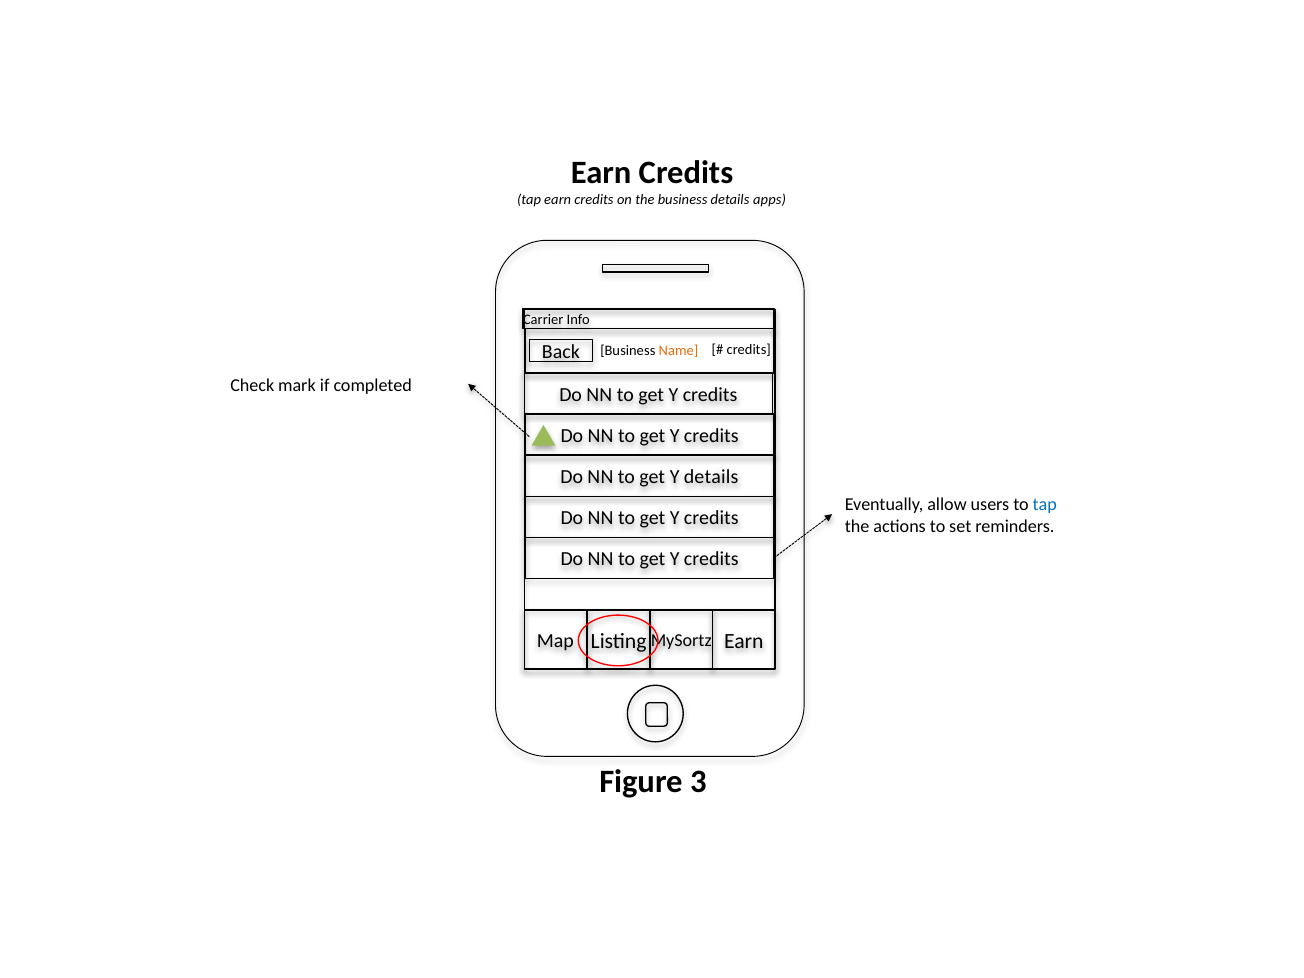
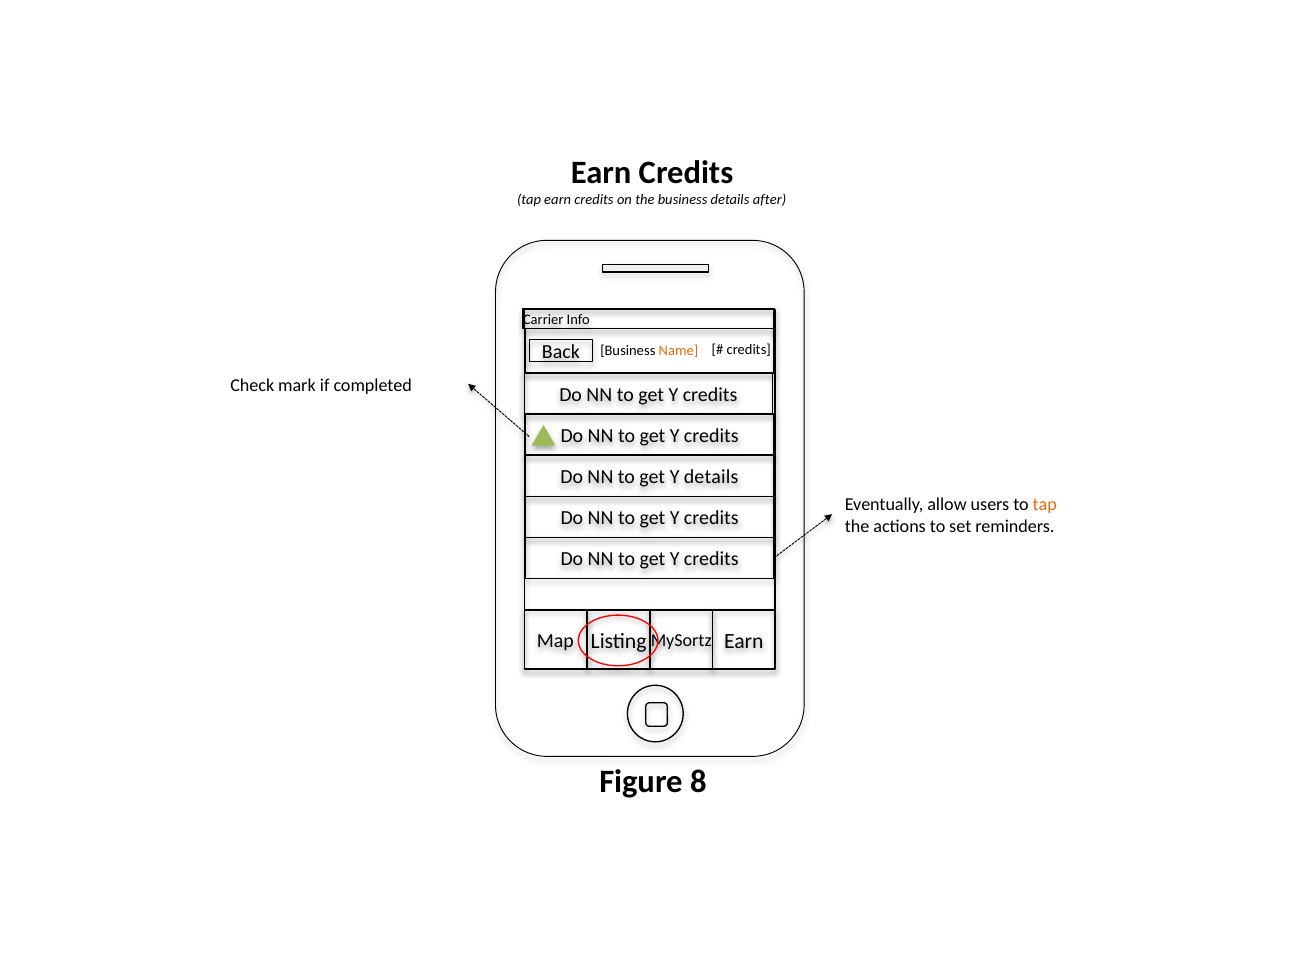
apps: apps -> after (770, 200)
tap colour: blue -> orange (1045, 505)
3: 3 -> 8 (698, 782)
